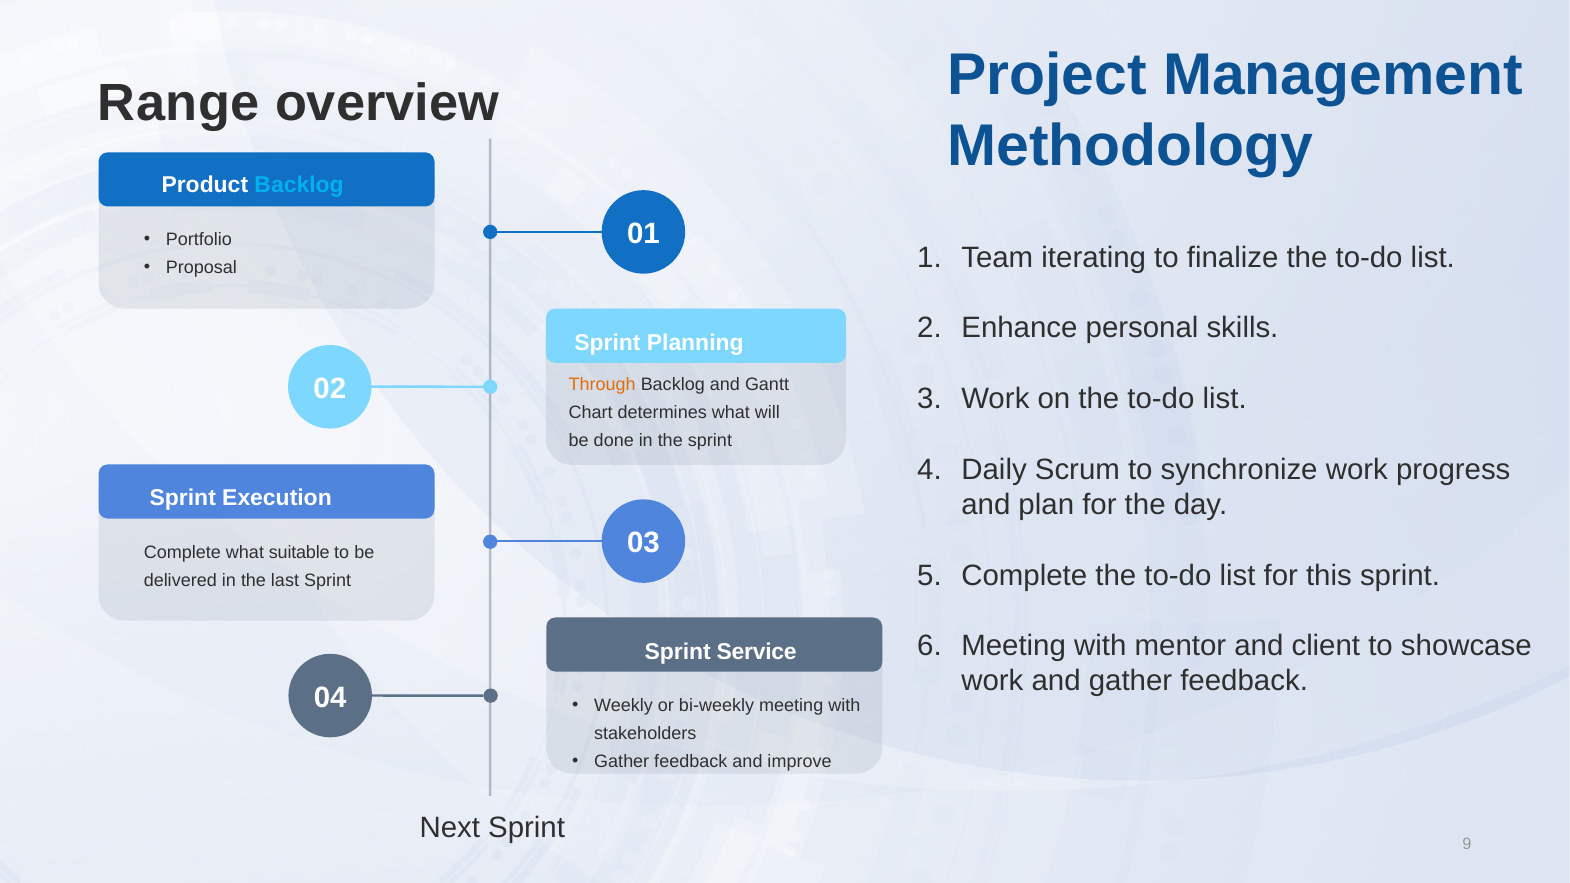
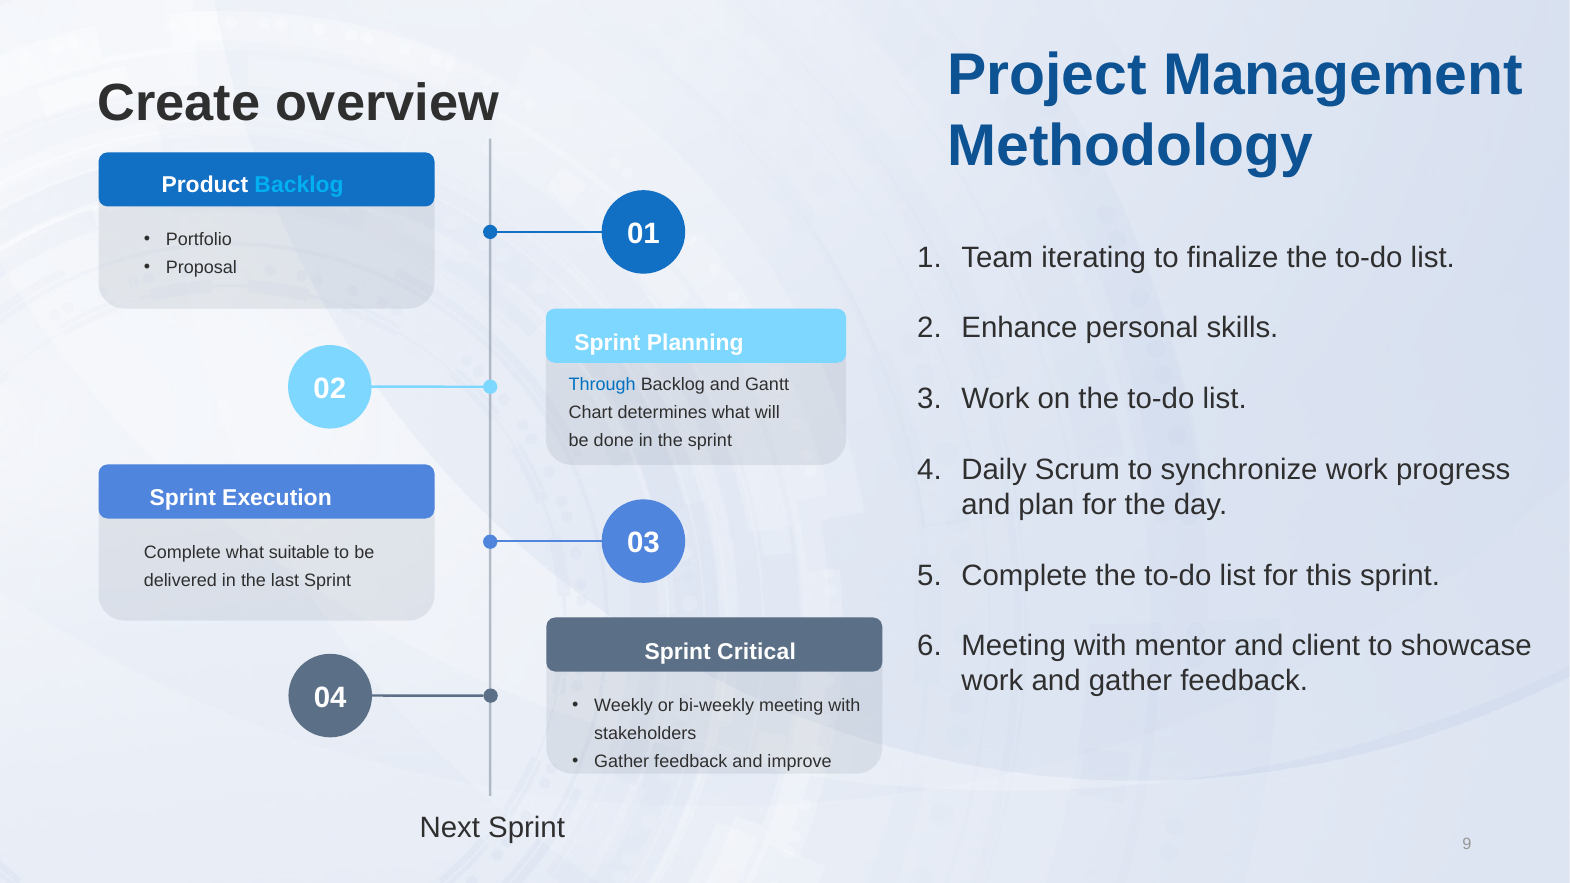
Range: Range -> Create (179, 104)
Through colour: orange -> blue (602, 384)
Service: Service -> Critical (756, 652)
